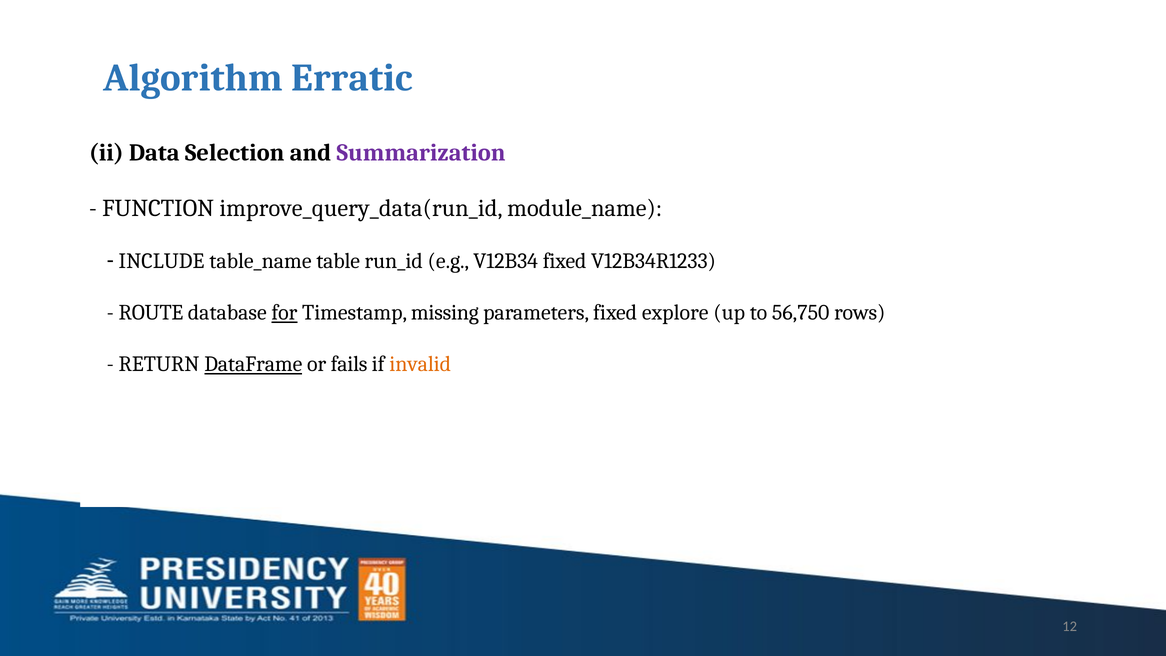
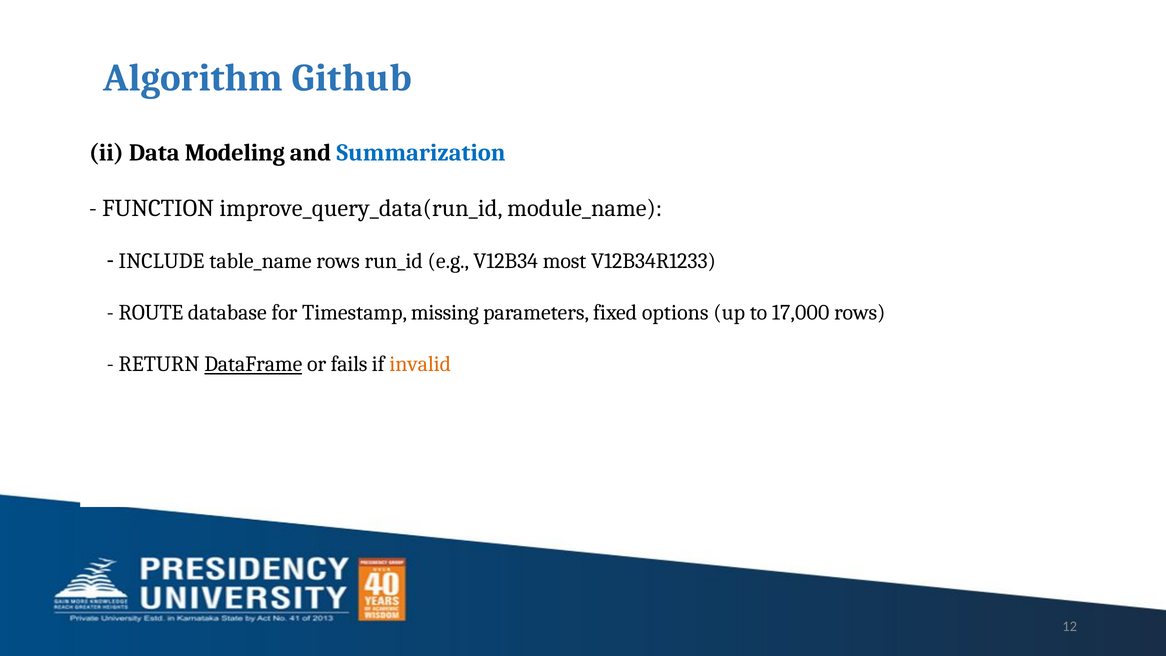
Erratic: Erratic -> Github (352, 78)
Selection: Selection -> Modeling (235, 152)
Summarization colour: purple -> blue (421, 152)
table_name table: table -> rows (338, 261)
V12B34 fixed: fixed -> most (565, 261)
for underline: present -> none (284, 313)
explore: explore -> options (675, 313)
56,750: 56,750 -> 17,000 (801, 313)
